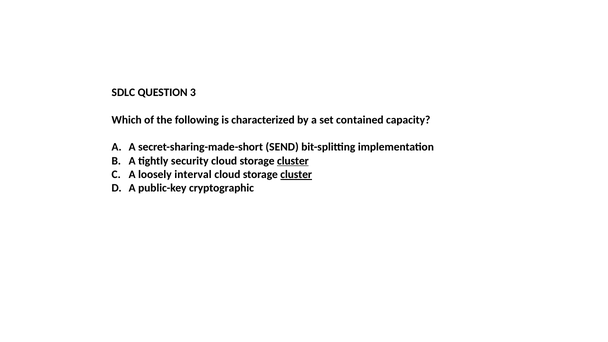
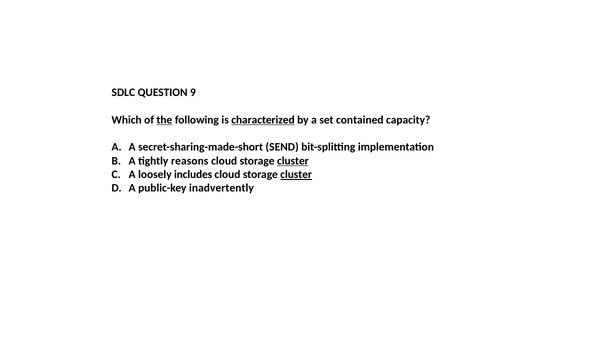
3: 3 -> 9 (193, 92)
the underline: none -> present (164, 120)
characterized underline: none -> present (263, 120)
security: security -> reasons (190, 161)
interval: interval -> includes (193, 175)
cryptographic: cryptographic -> inadvertently (221, 188)
